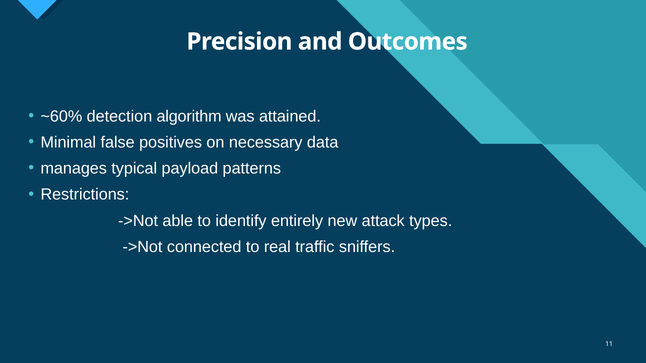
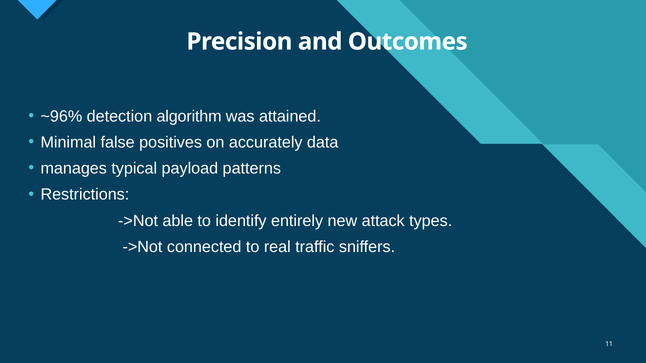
~60%: ~60% -> ~96% (61, 116)
necessary: necessary -> accurately (266, 143)
